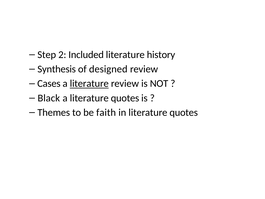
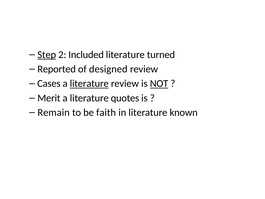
Step underline: none -> present (47, 55)
history: history -> turned (161, 55)
Synthesis: Synthesis -> Reported (57, 69)
NOT underline: none -> present (159, 83)
Black: Black -> Merit (49, 98)
Themes: Themes -> Remain (54, 112)
in literature quotes: quotes -> known (184, 112)
